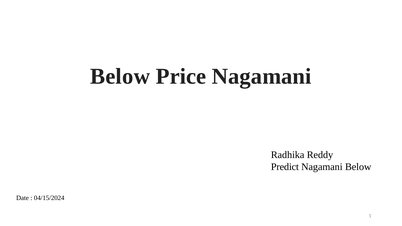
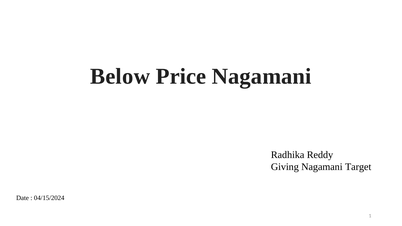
Predict: Predict -> Giving (285, 167)
Nagamani Below: Below -> Target (358, 167)
